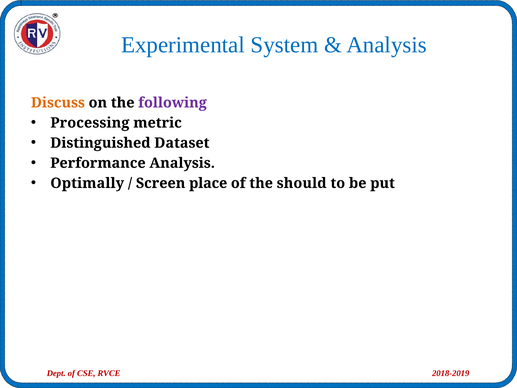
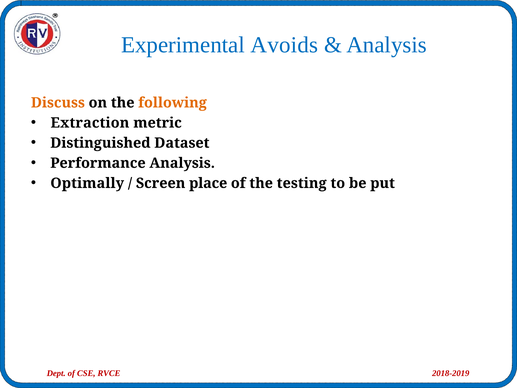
System: System -> Avoids (284, 45)
following colour: purple -> orange (173, 103)
Processing: Processing -> Extraction (90, 123)
should: should -> testing (302, 183)
